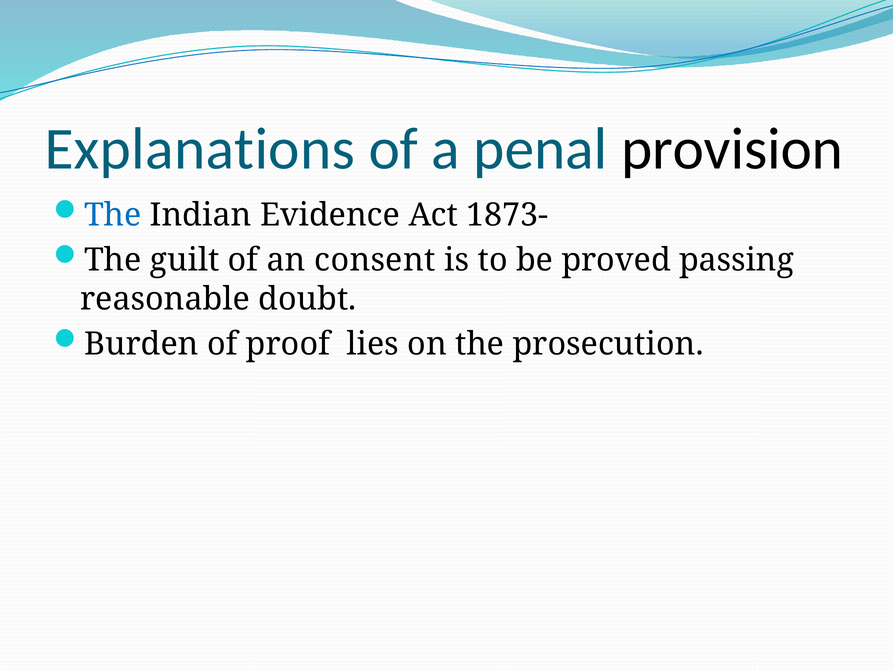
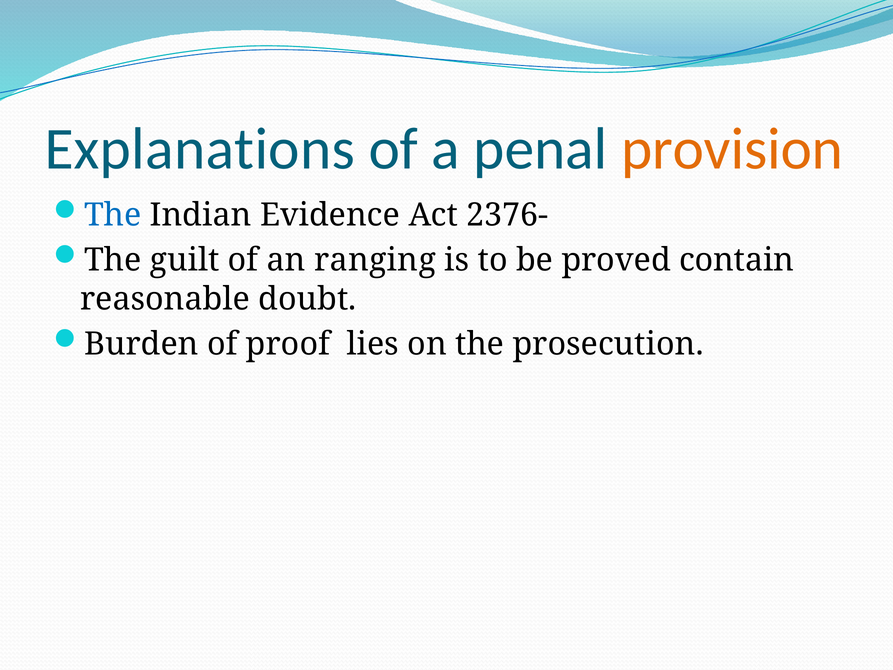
provision colour: black -> orange (732, 149)
1873-: 1873- -> 2376- (507, 215)
consent: consent -> ranging (375, 260)
passing: passing -> contain (737, 260)
